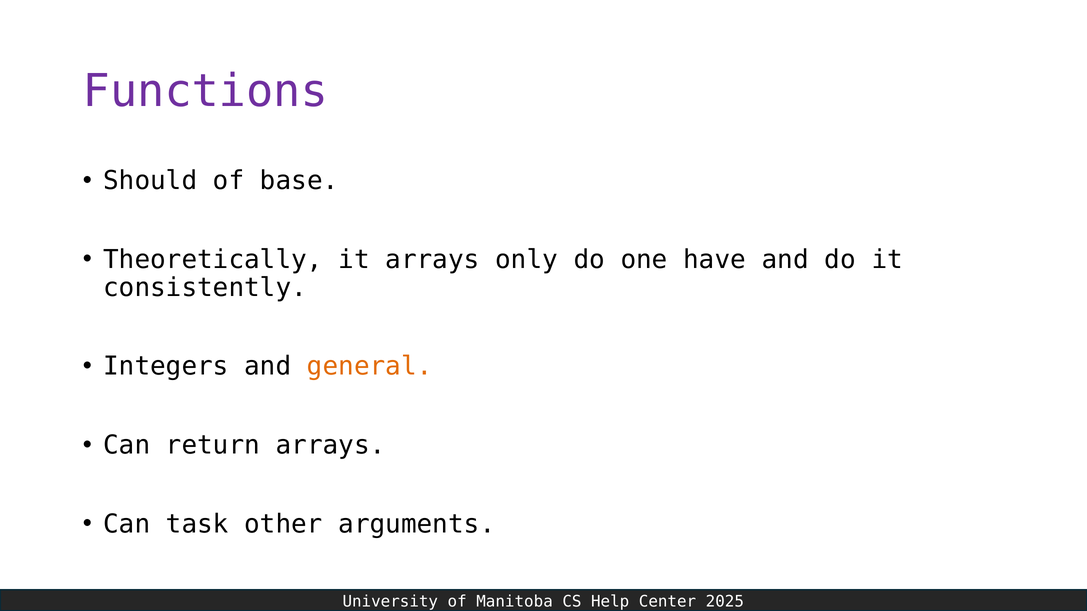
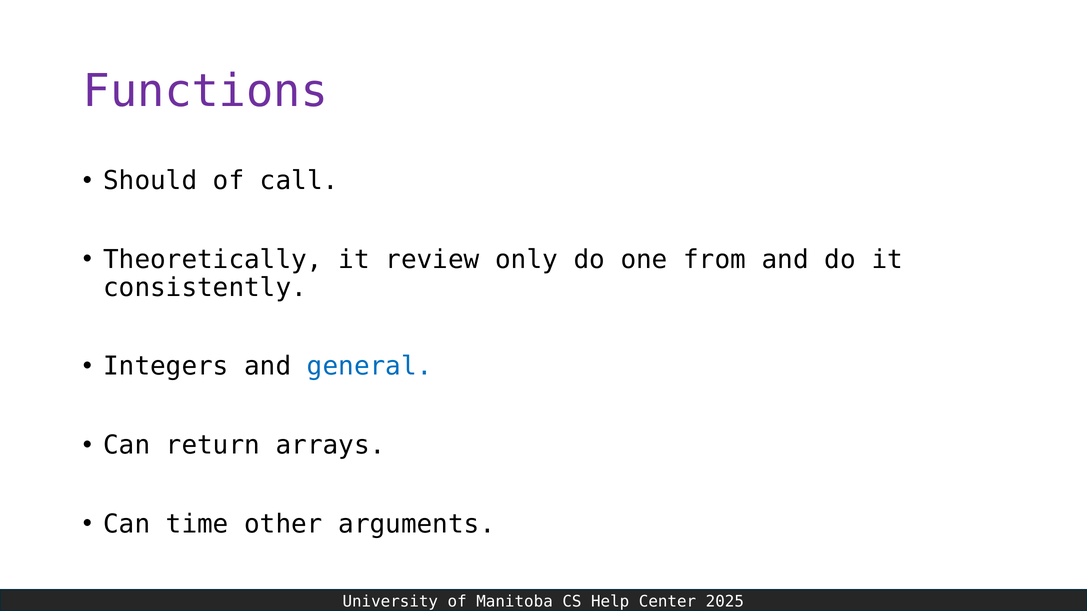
base: base -> call (299, 181)
it arrays: arrays -> review (432, 260)
have: have -> from (715, 260)
general colour: orange -> blue (370, 367)
task: task -> time (197, 524)
